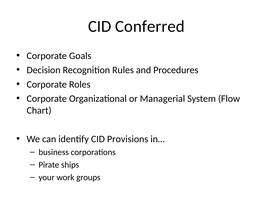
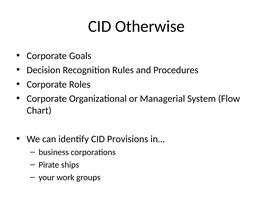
Conferred: Conferred -> Otherwise (150, 26)
